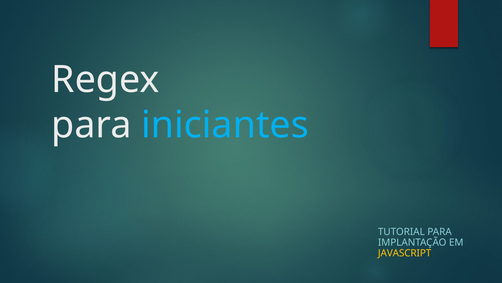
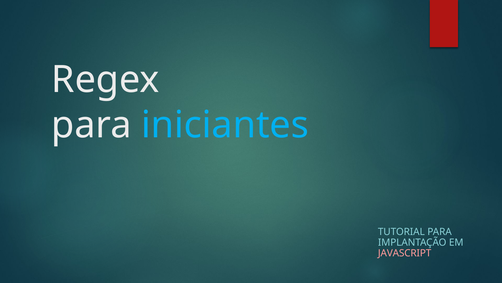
JAVASCRIPT colour: yellow -> pink (405, 253)
